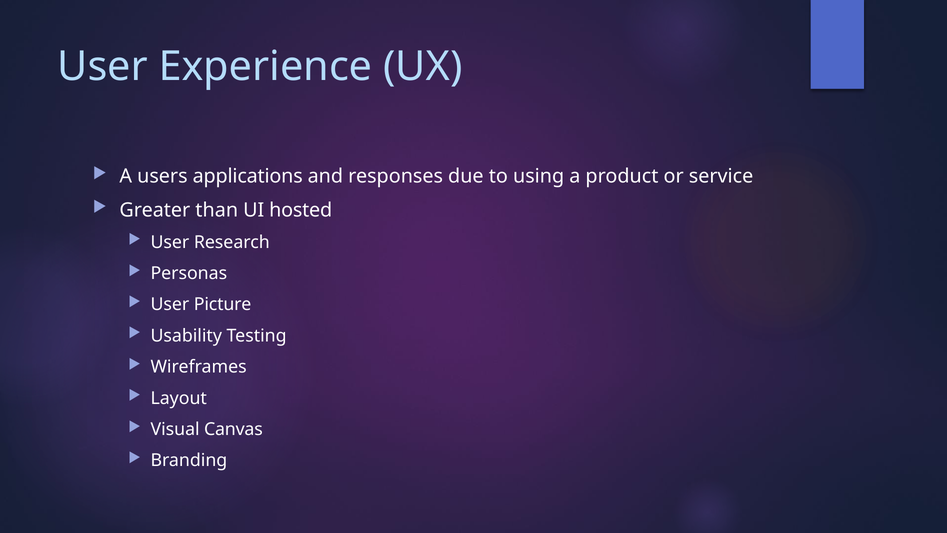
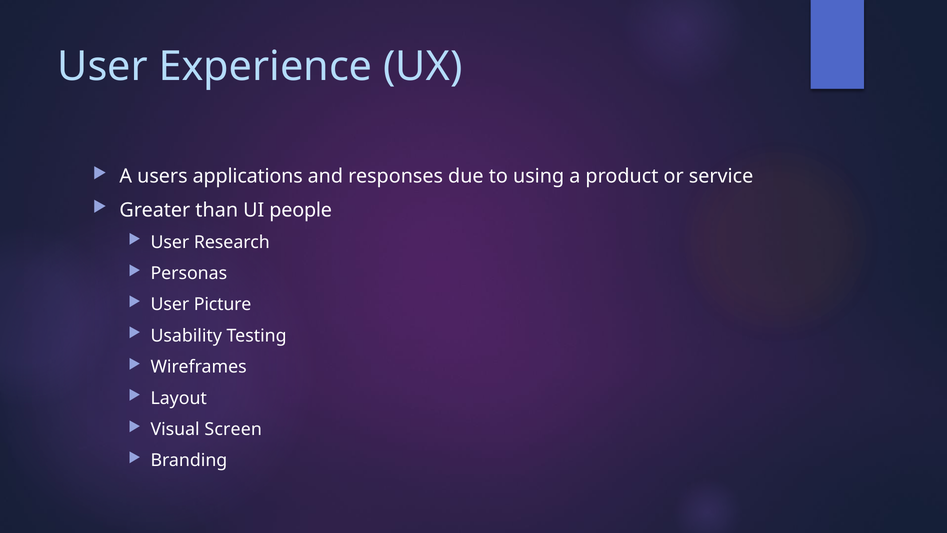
hosted: hosted -> people (301, 210)
Canvas: Canvas -> Screen (233, 429)
